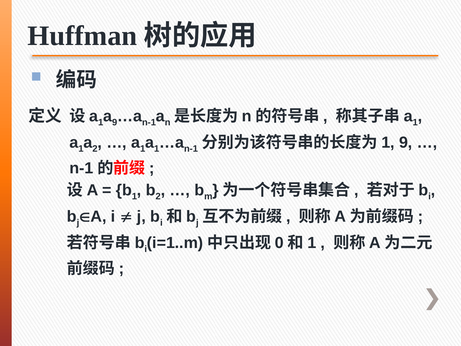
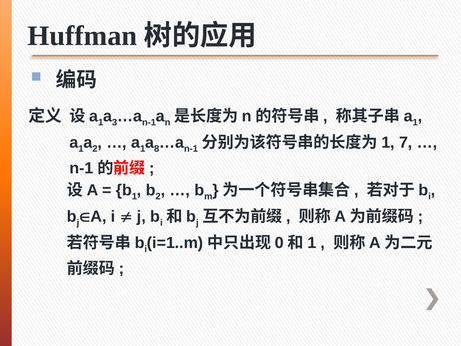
9: 9 -> 3 (115, 122)
1: 1 -> 8 (157, 149)
9: 9 -> 7 (406, 142)
